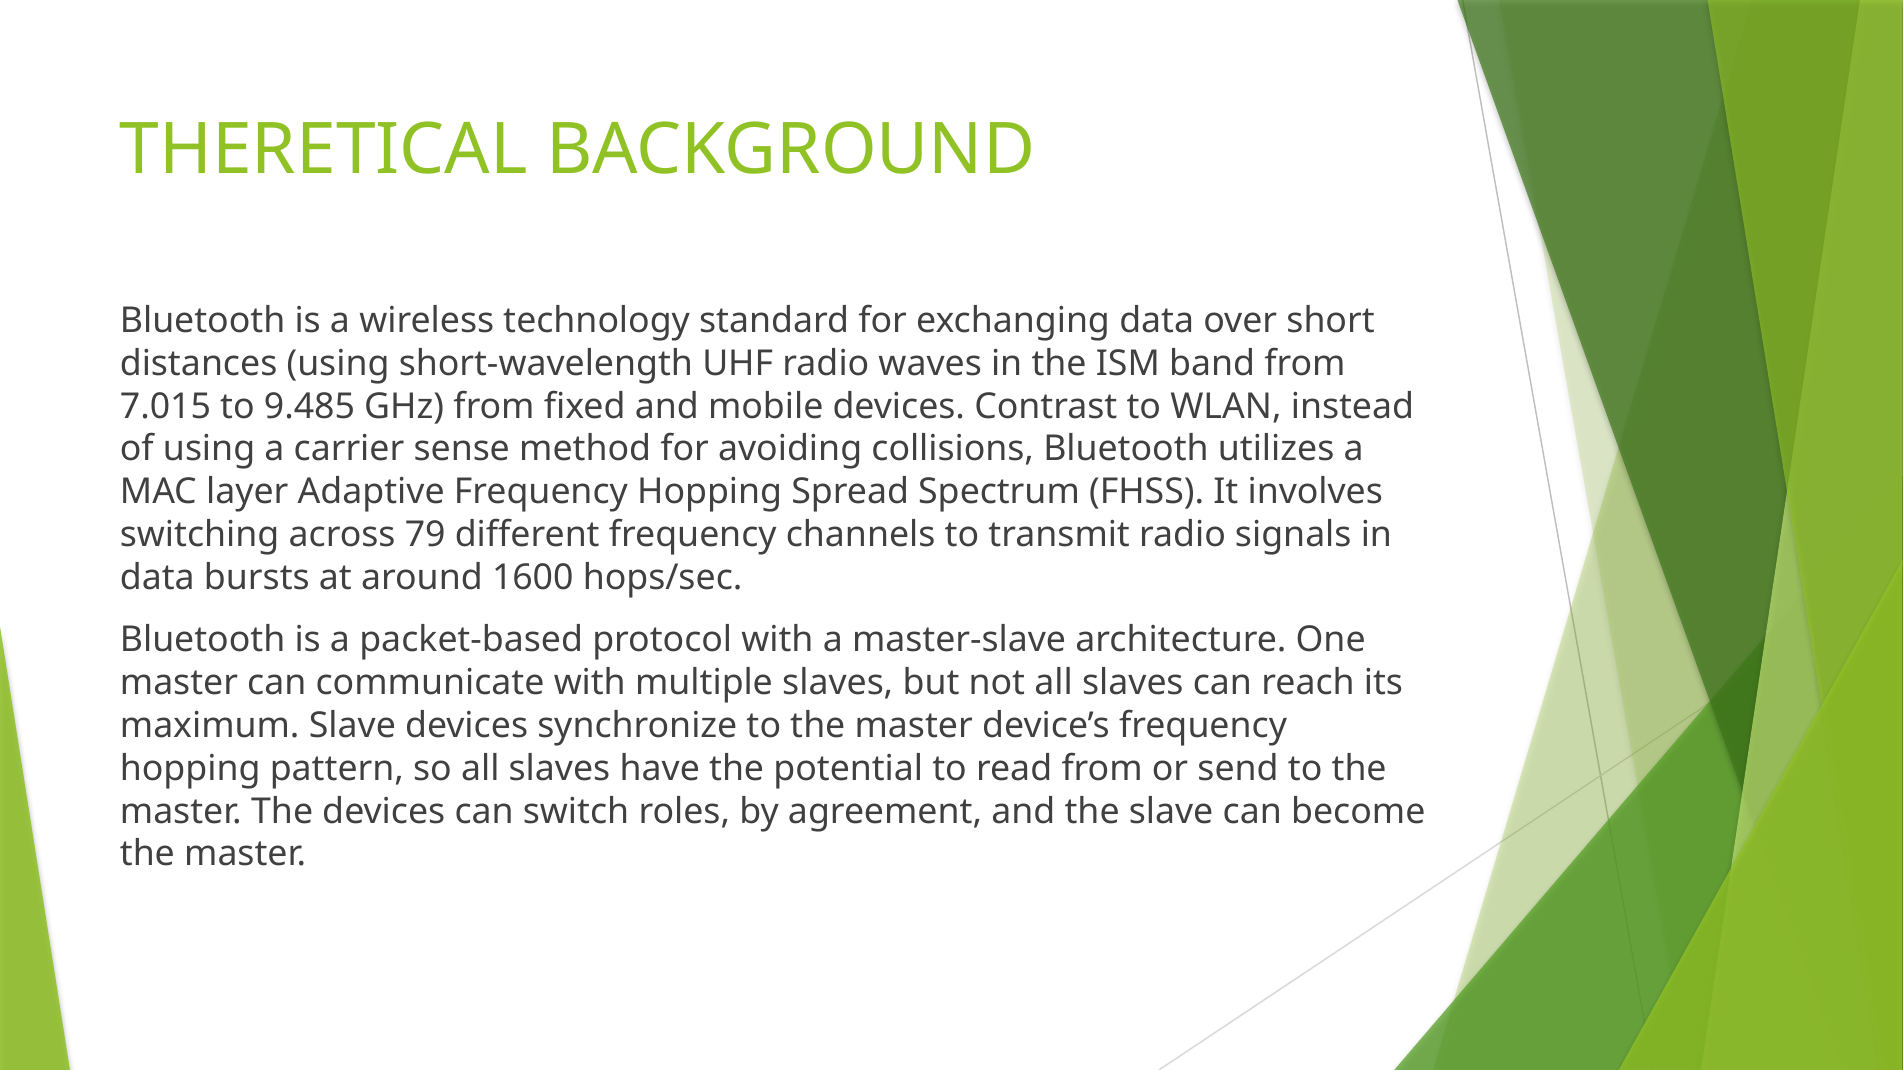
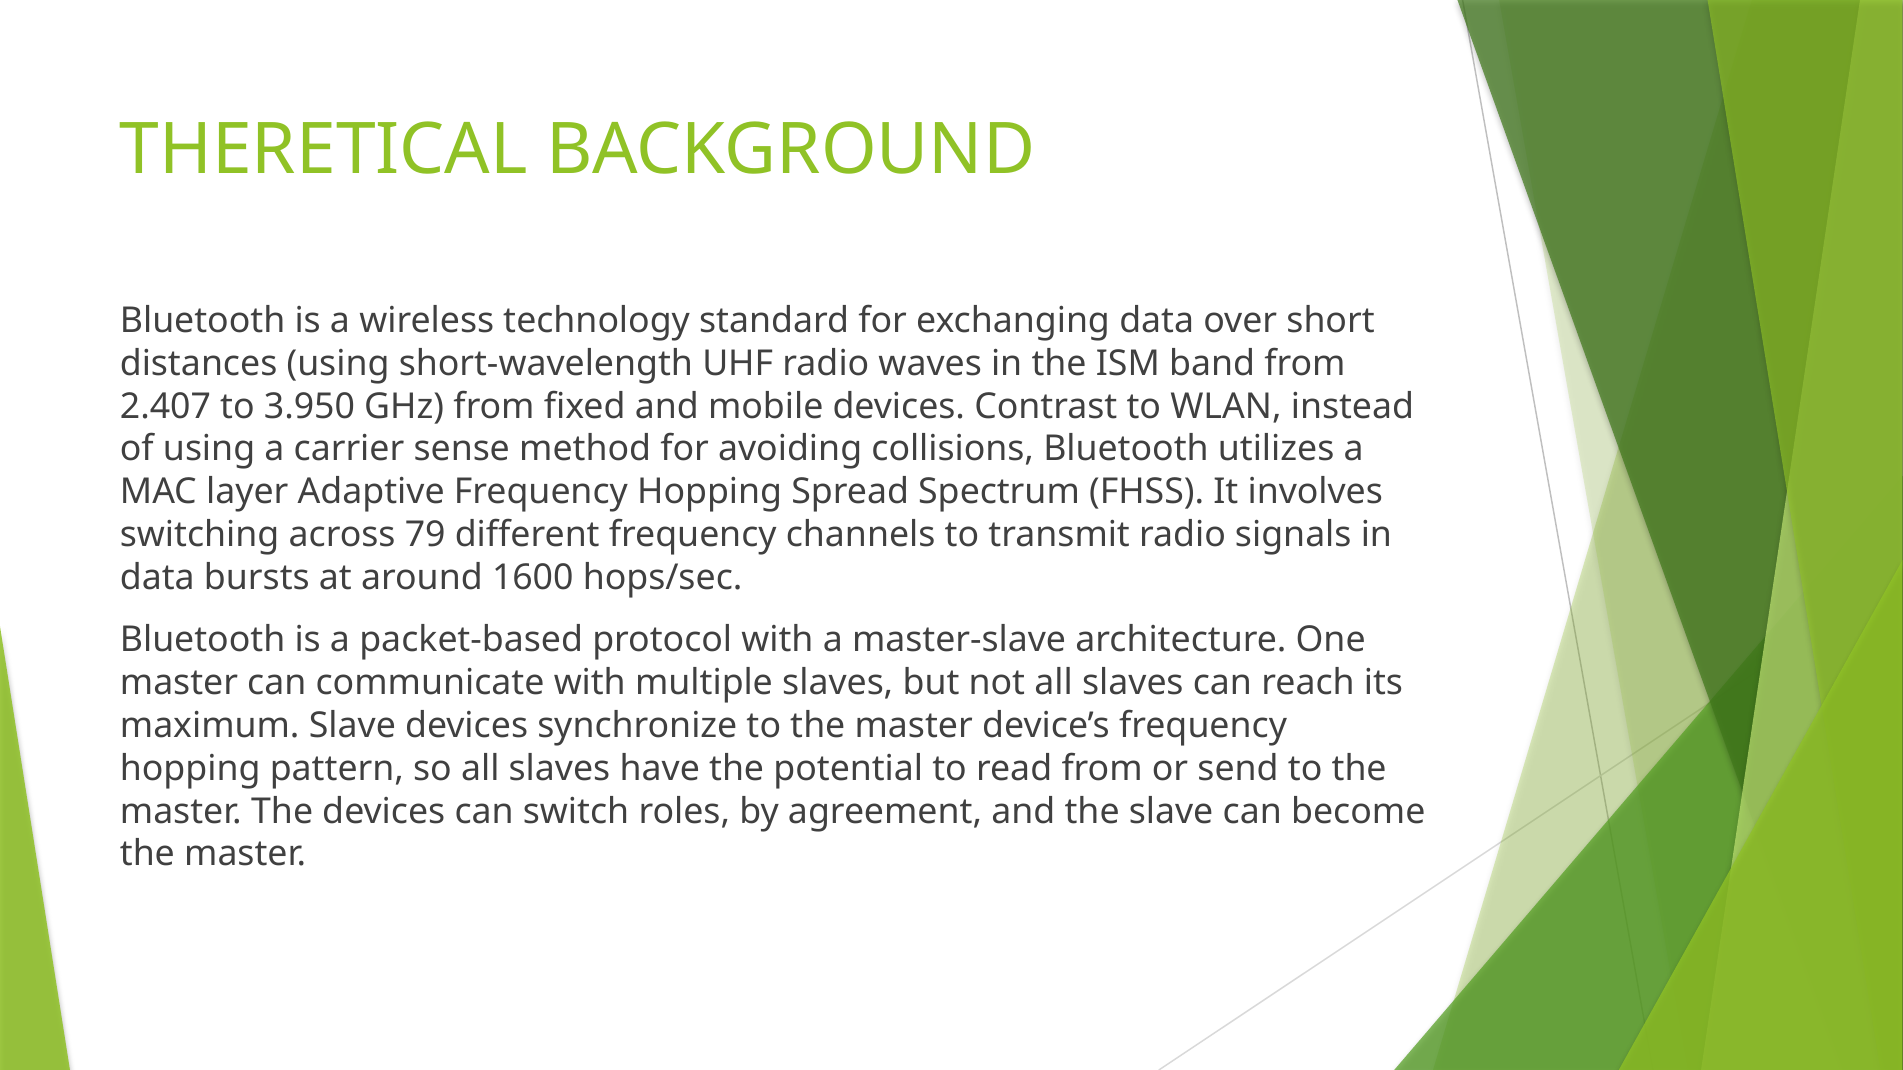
7.015: 7.015 -> 2.407 (165, 406)
9.485: 9.485 -> 3.950 (309, 406)
